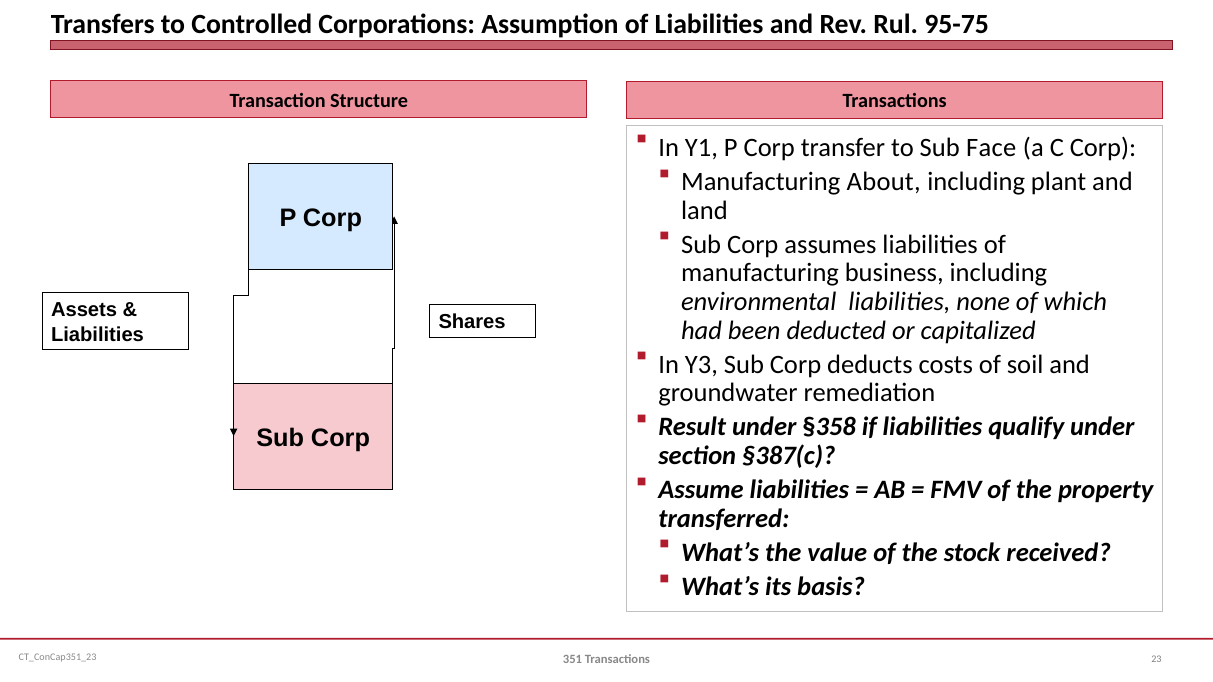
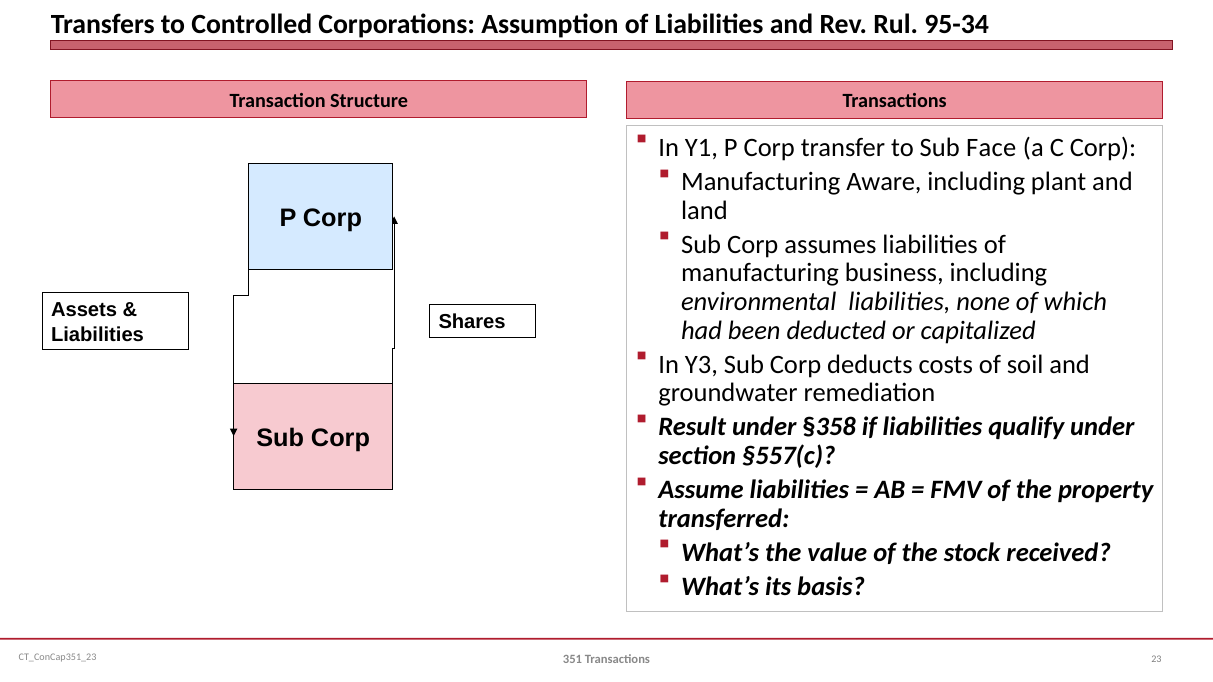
95-75: 95-75 -> 95-34 (957, 24)
About: About -> Aware (884, 182)
§387(c: §387(c -> §557(c (789, 456)
